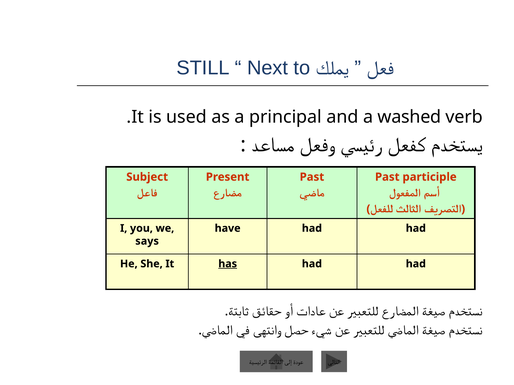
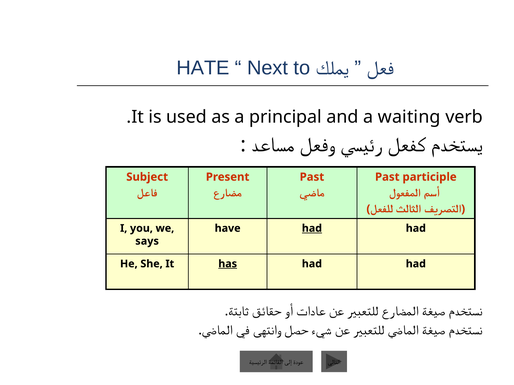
STILL: STILL -> HATE (203, 68)
washed: washed -> waiting (409, 117)
had underline: none -> present (312, 229)
